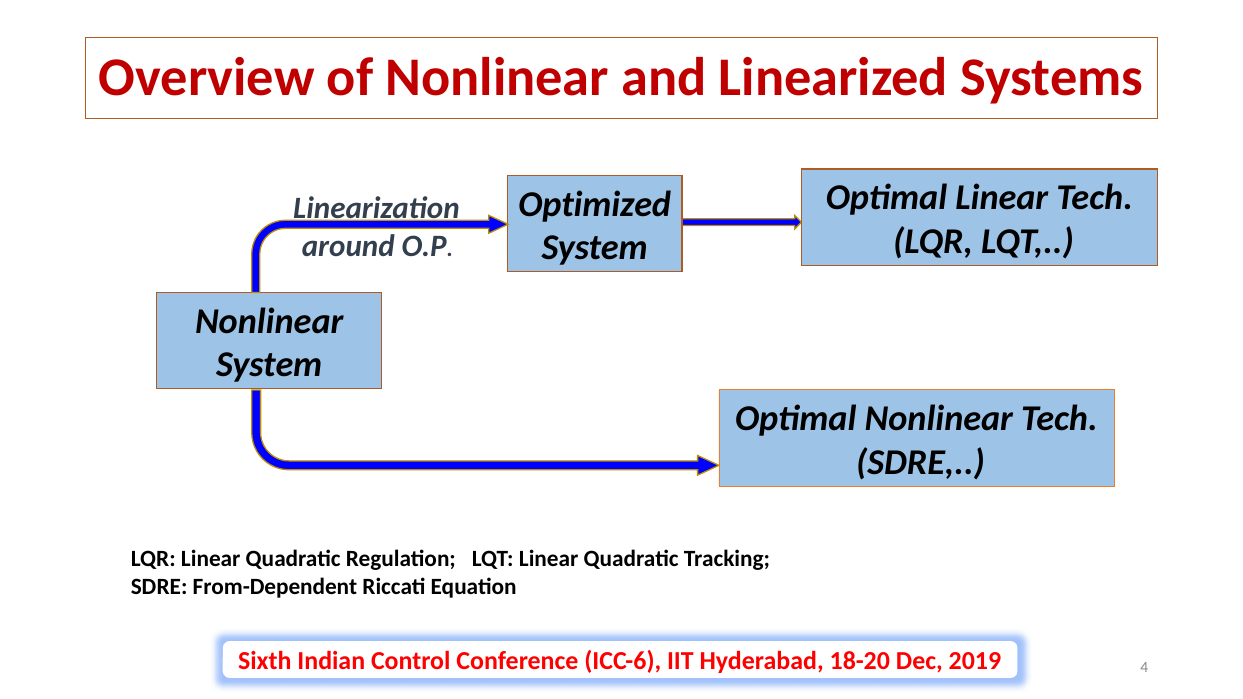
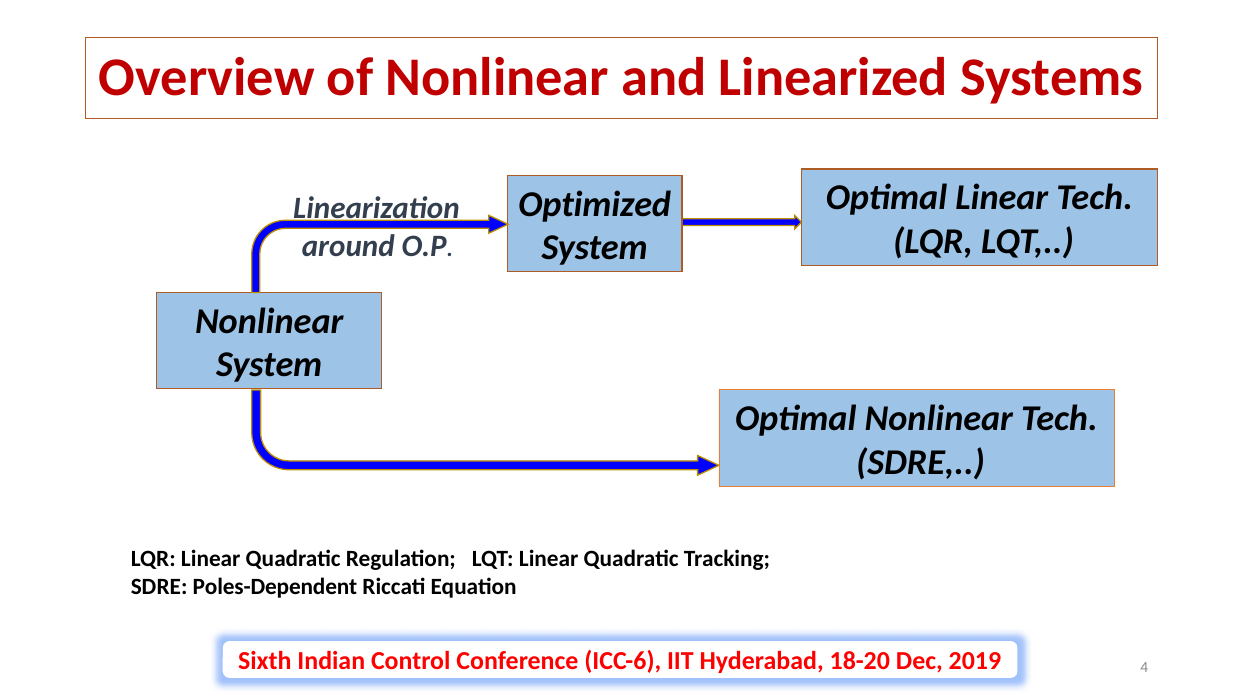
From-Dependent: From-Dependent -> Poles-Dependent (275, 587)
